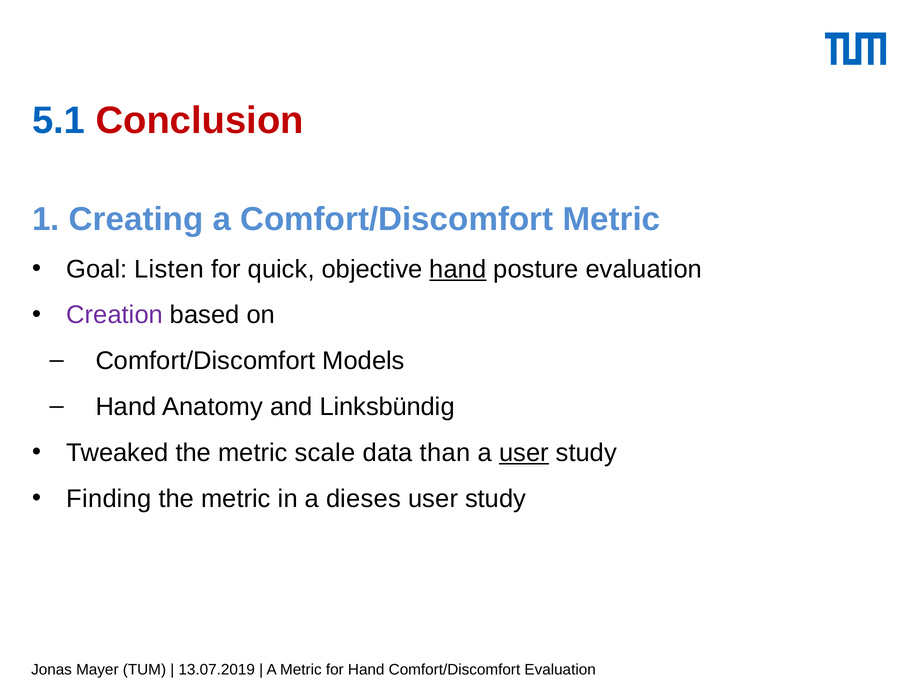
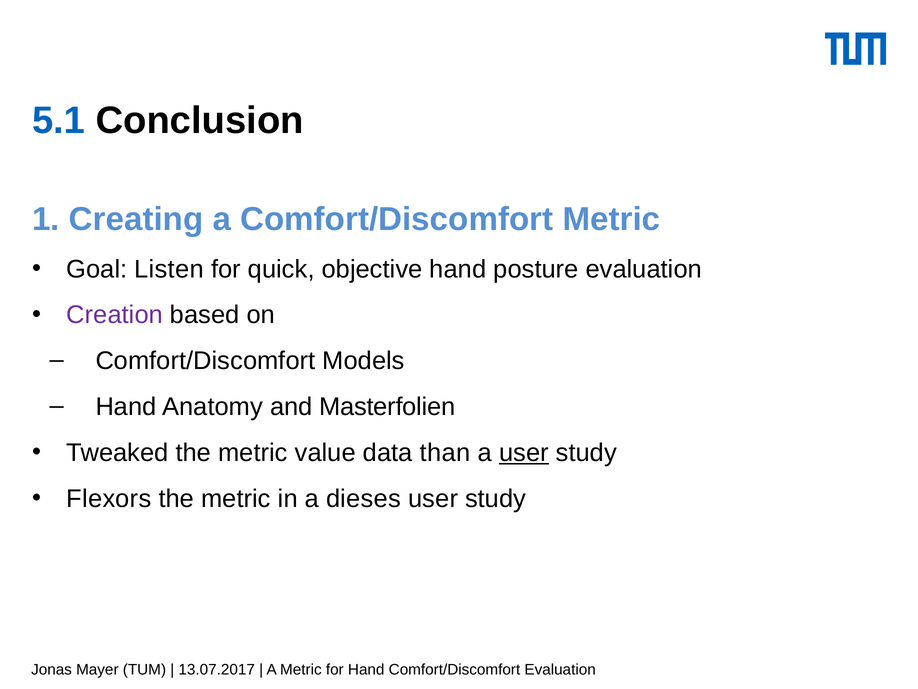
Conclusion colour: red -> black (200, 120)
hand underline: present -> none (458, 269)
Linksbündig: Linksbündig -> Masterfolien (387, 407)
scale: scale -> value (325, 453)
Finding: Finding -> Flexors (109, 498)
13.07.2019: 13.07.2019 -> 13.07.2017 (217, 669)
